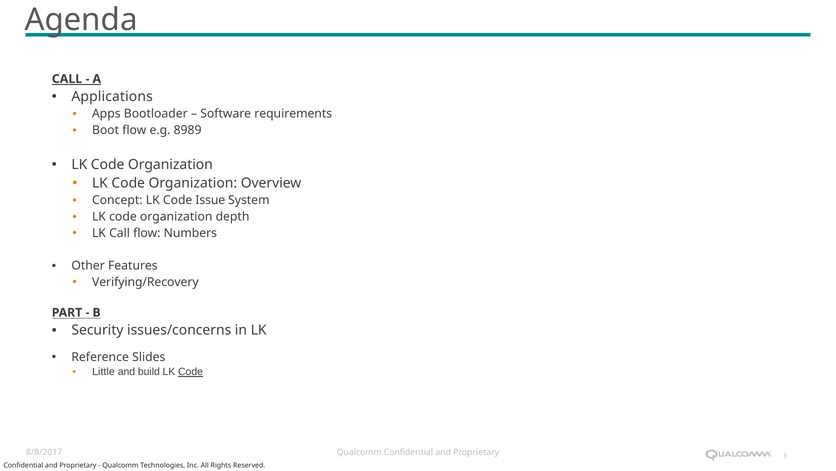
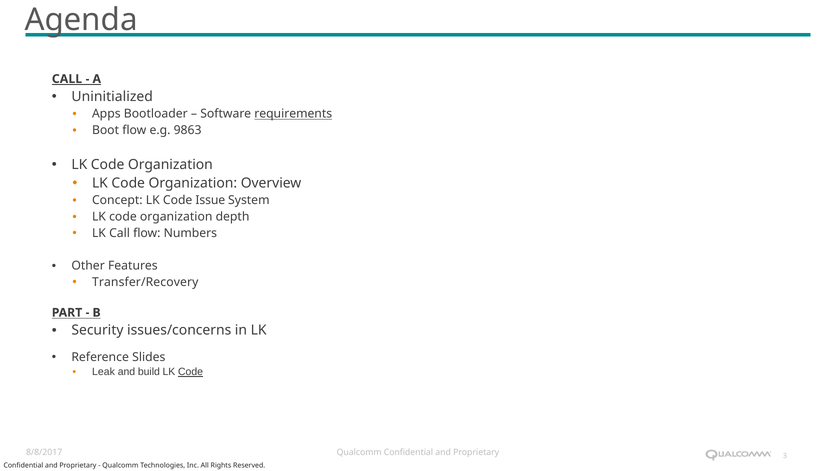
Applications: Applications -> Uninitialized (112, 96)
requirements underline: none -> present (293, 114)
8989: 8989 -> 9863 (188, 130)
Verifying/Recovery: Verifying/Recovery -> Transfer/Recovery (145, 282)
Little: Little -> Leak (103, 372)
